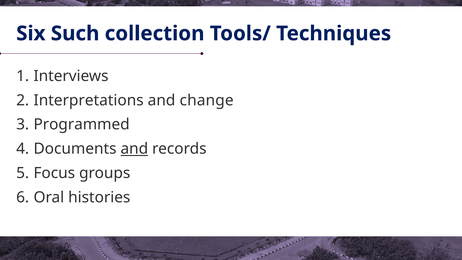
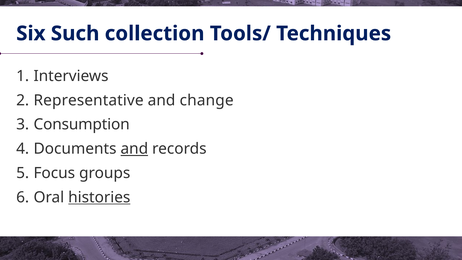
Interpretations: Interpretations -> Representative (89, 100)
Programmed: Programmed -> Consumption (82, 124)
histories underline: none -> present (99, 197)
